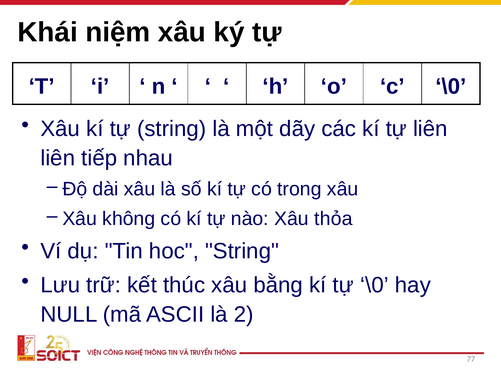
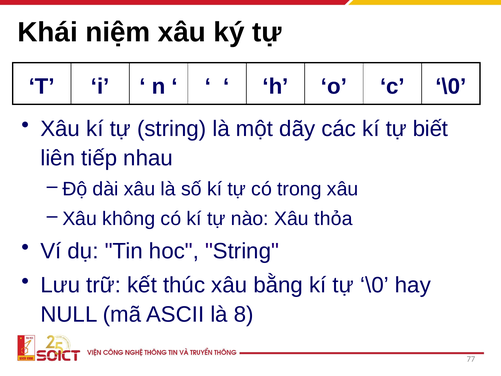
tự liên: liên -> biết (430, 129)
2: 2 -> 8 (244, 314)
